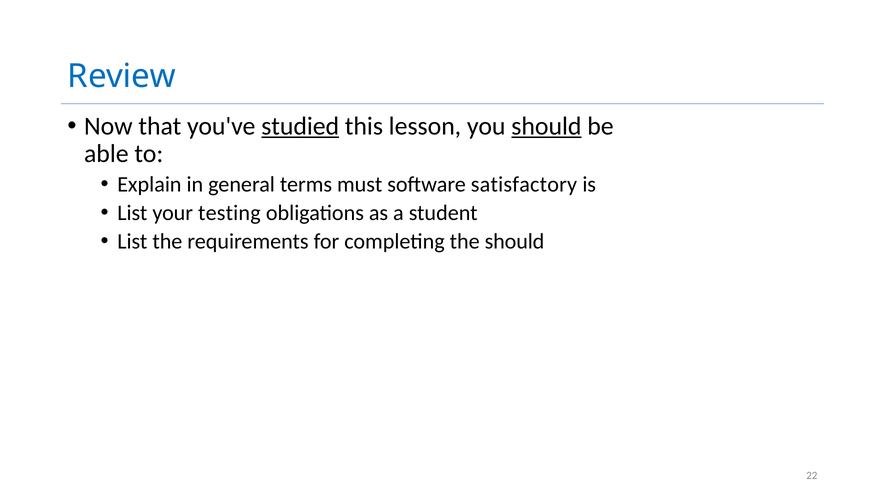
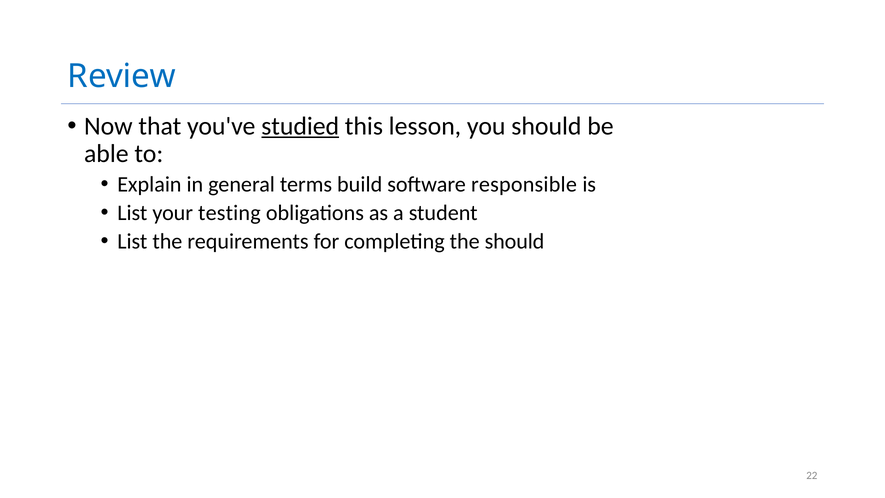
should underline: present -> none (546, 126)
must: must -> build (360, 184)
satisfactory: satisfactory -> responsible (524, 184)
